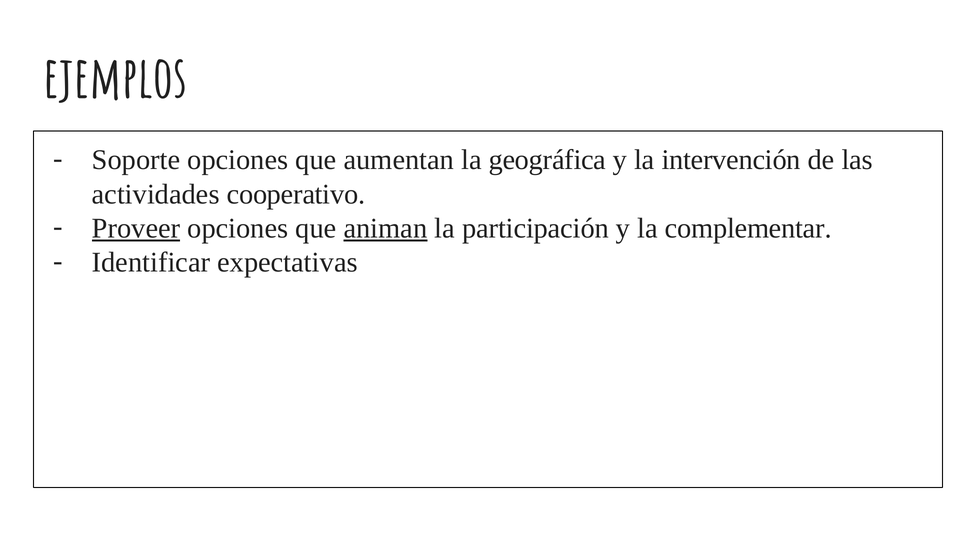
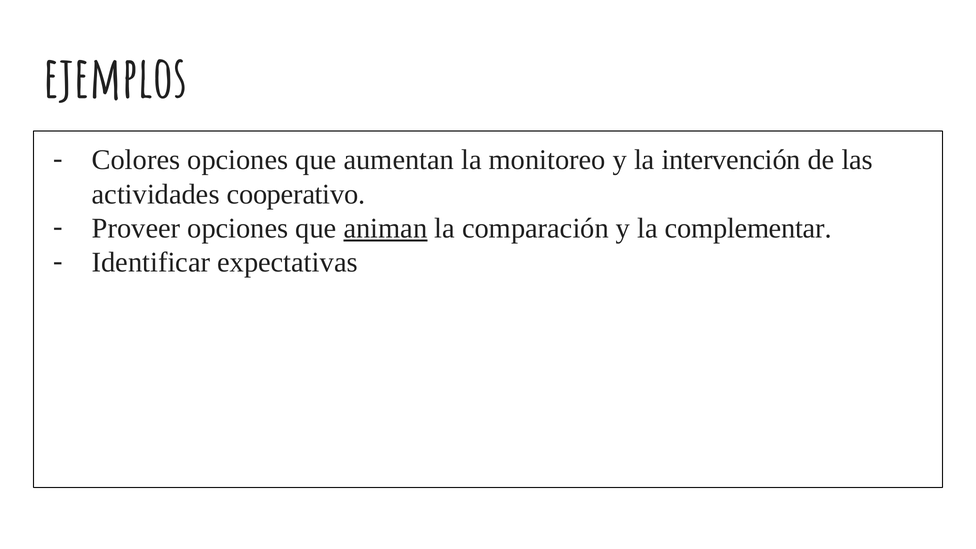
Soporte: Soporte -> Colores (136, 160)
geográfica: geográfica -> monitoreo (547, 160)
Proveer underline: present -> none (136, 228)
participación: participación -> comparación (535, 228)
